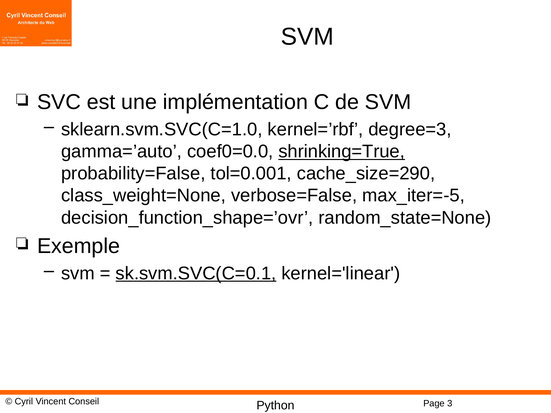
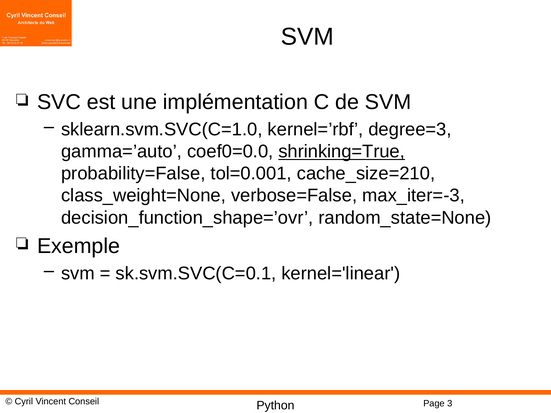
cache_size=290: cache_size=290 -> cache_size=210 (366, 174)
max_iter=-5: max_iter=-5 -> max_iter=-3 (413, 196)
sk.svm.SVC(C=0.1 underline: present -> none (196, 273)
